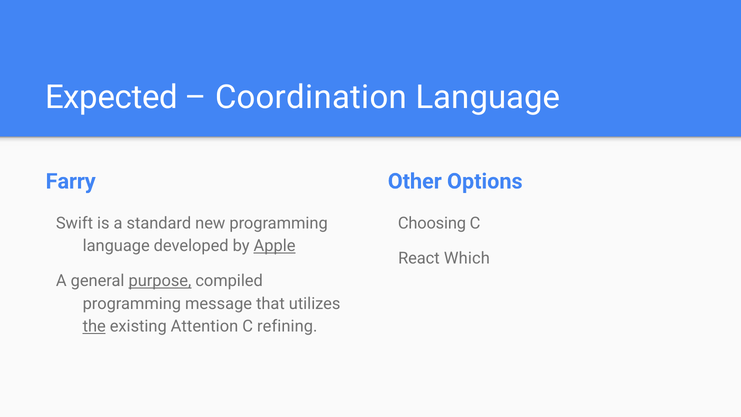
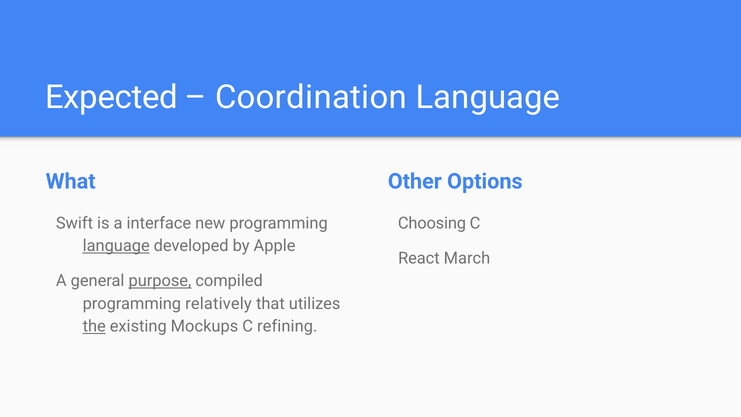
Farry: Farry -> What (71, 181)
standard: standard -> interface (159, 223)
language underline: none -> present (116, 246)
Apple underline: present -> none (275, 246)
Which: Which -> March (467, 258)
message: message -> relatively (218, 304)
Attention: Attention -> Mockups (205, 326)
